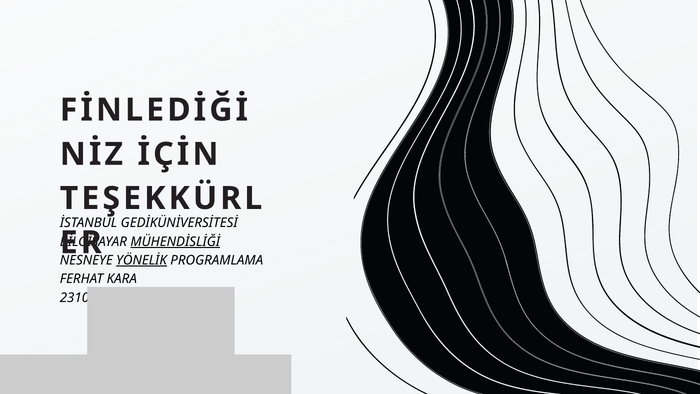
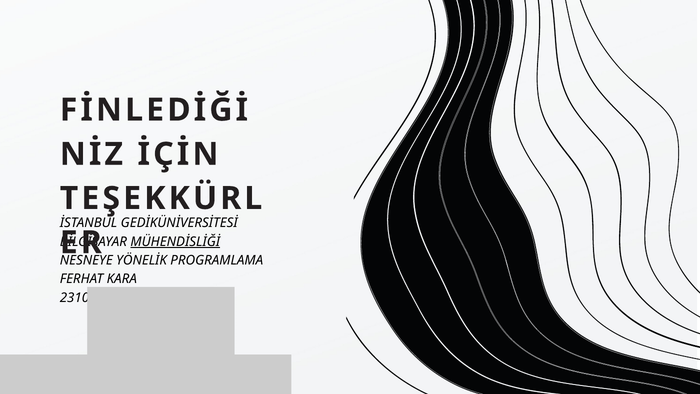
YÖNELİK underline: present -> none (142, 260)
